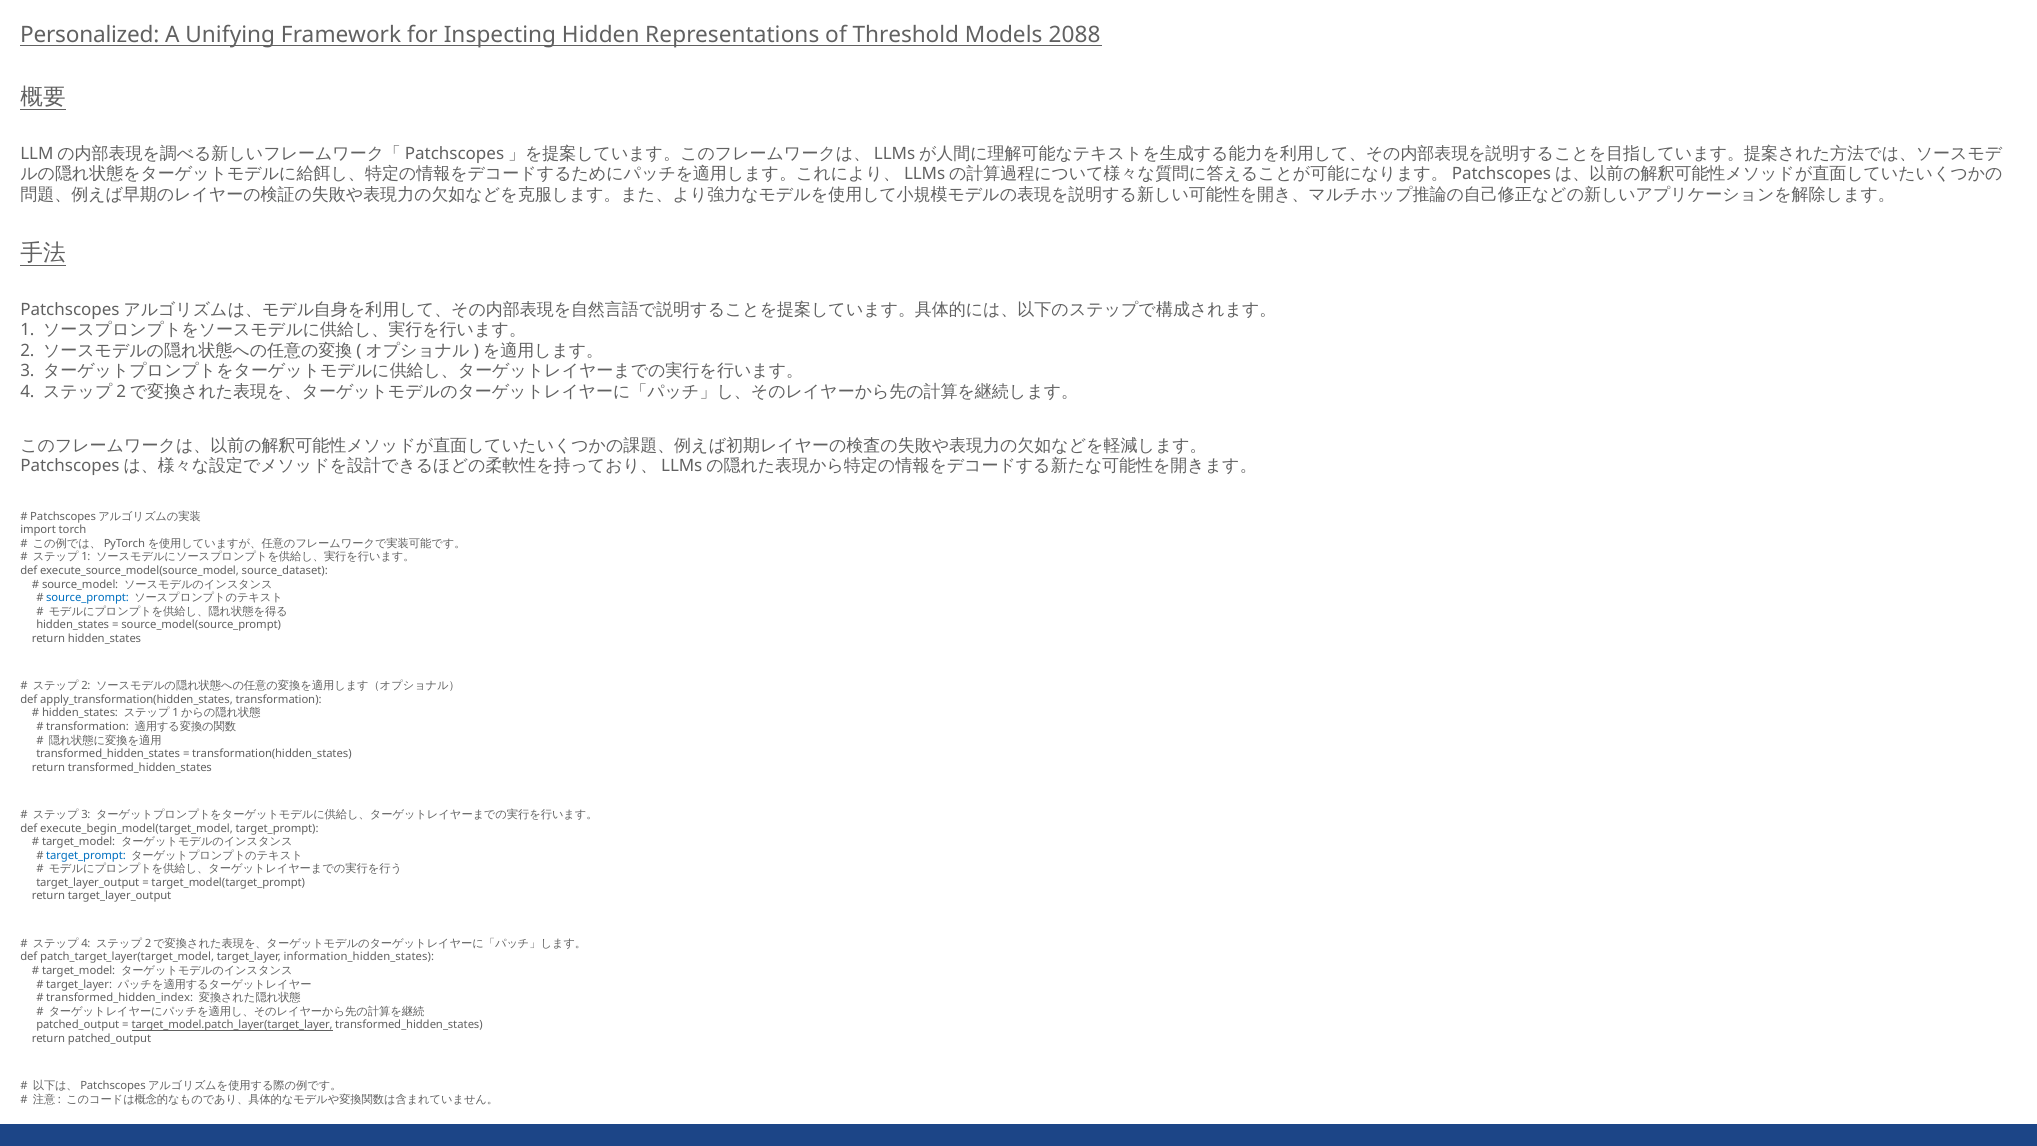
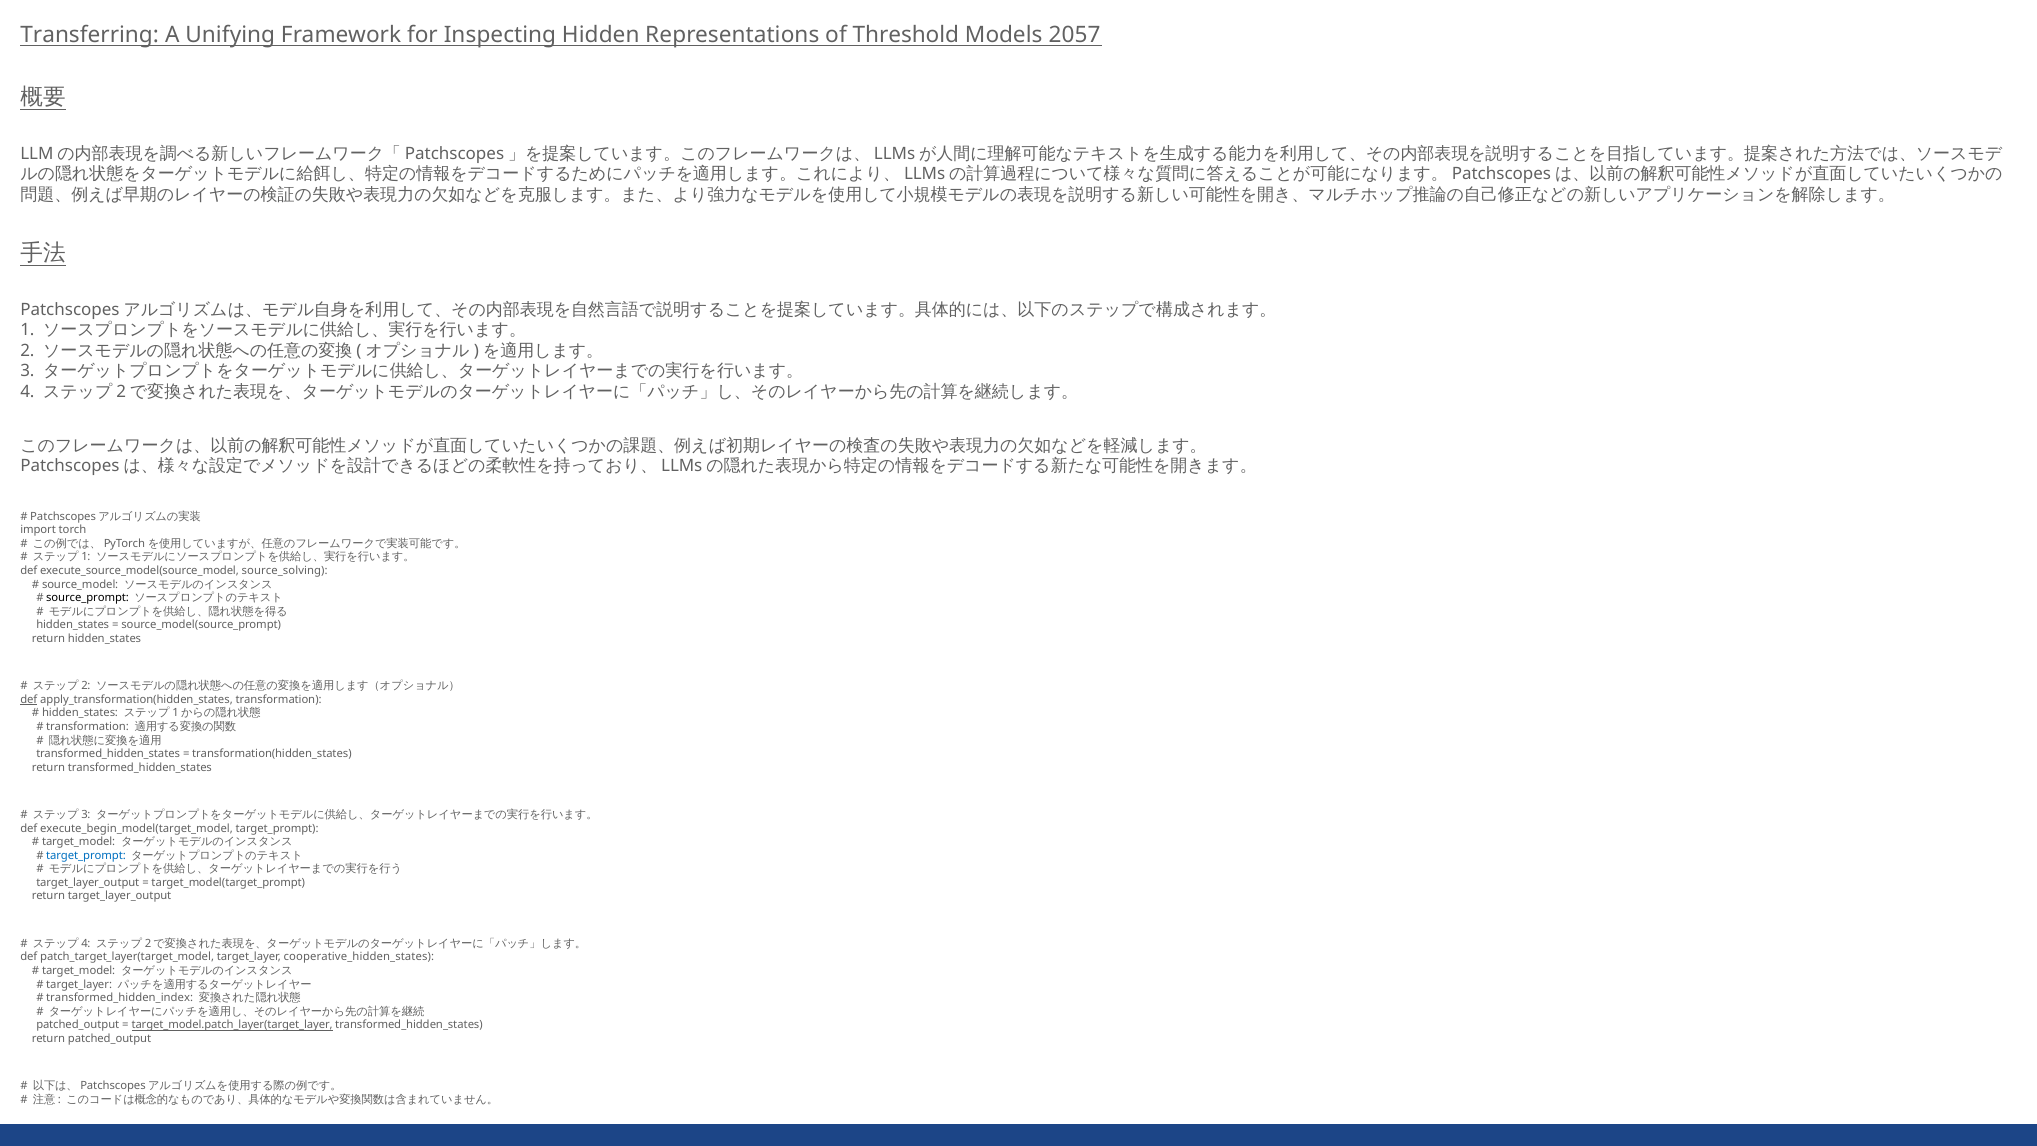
Personalized: Personalized -> Transferring (90, 36)
2088: 2088 -> 2057 (1075, 36)
source_dataset: source_dataset -> source_solving (285, 571)
source_prompt colour: blue -> black (88, 598)
def underline: none -> present (29, 700)
information_hidden_states: information_hidden_states -> cooperative_hidden_states (359, 957)
